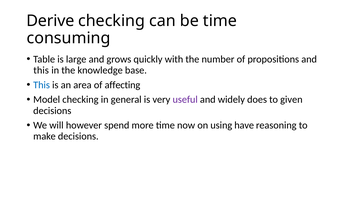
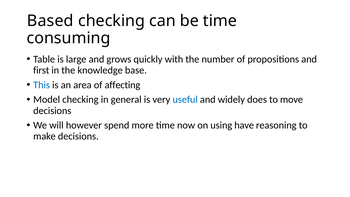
Derive: Derive -> Based (50, 21)
this: this -> first (41, 70)
useful colour: purple -> blue (185, 100)
given: given -> move (291, 100)
